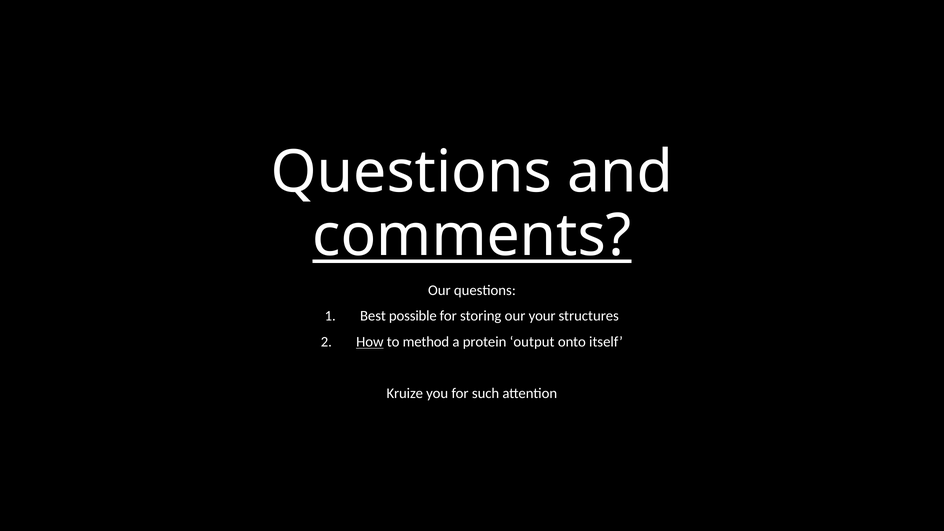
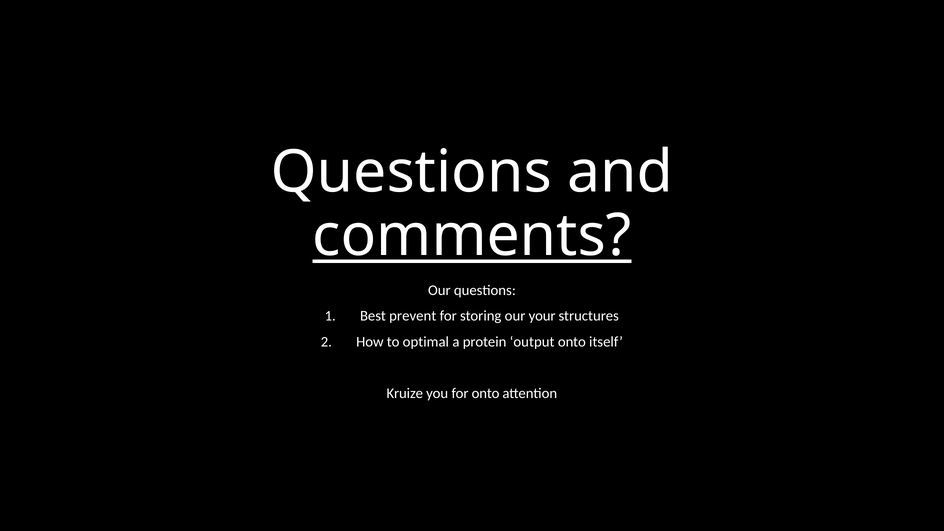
possible: possible -> prevent (413, 316)
How underline: present -> none (370, 342)
method: method -> optimal (426, 342)
for such: such -> onto (486, 393)
